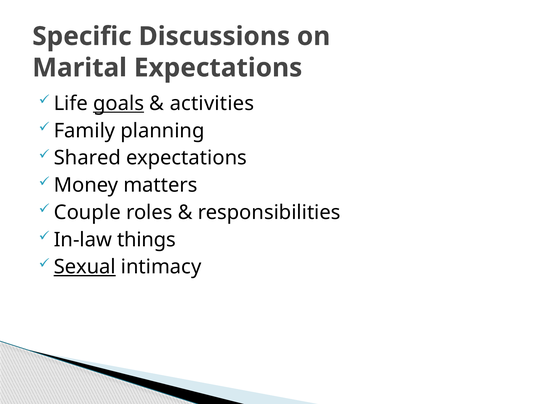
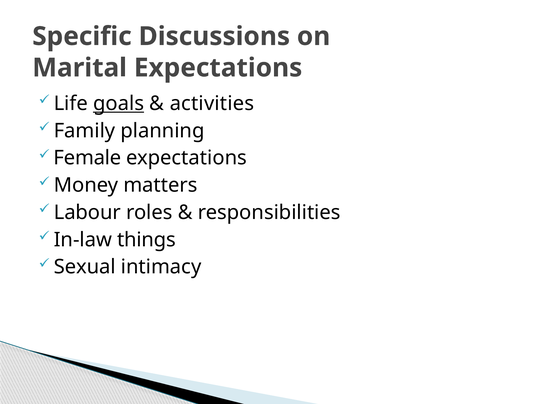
Shared: Shared -> Female (87, 158)
Couple: Couple -> Labour (87, 213)
Sexual underline: present -> none (85, 267)
